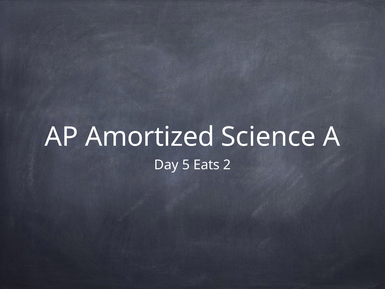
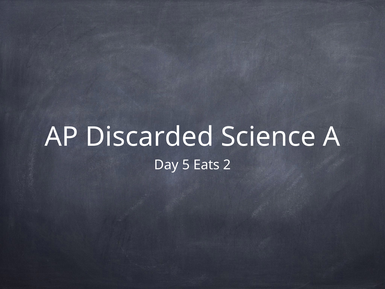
Amortized: Amortized -> Discarded (150, 137)
